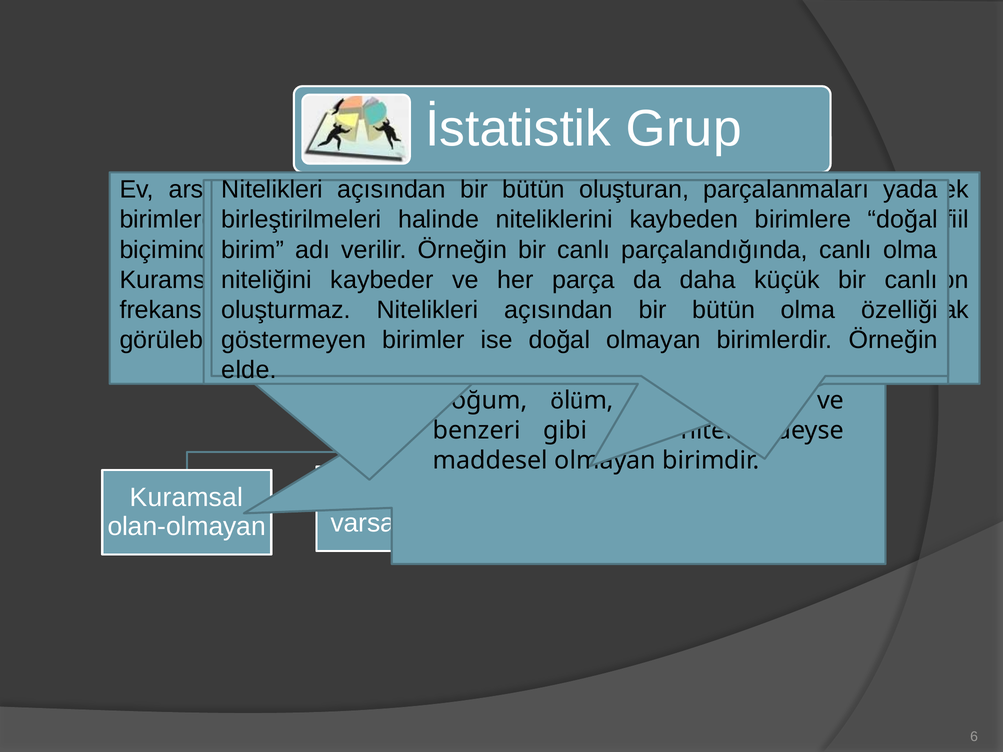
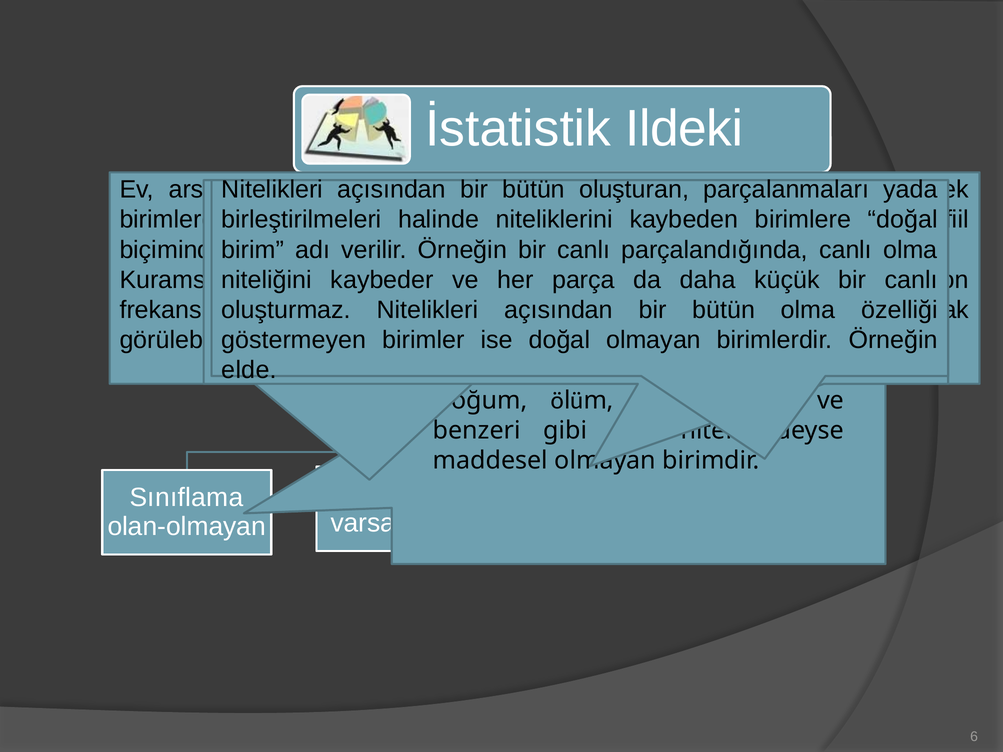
Grup: Grup -> Ildeki (684, 129)
Kuramsal: Kuramsal -> Sınıflama (186, 498)
